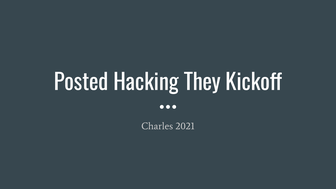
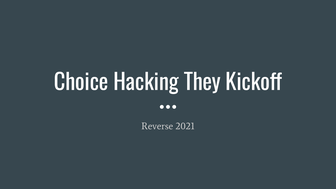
Posted: Posted -> Choice (81, 83)
Charles: Charles -> Reverse (157, 126)
